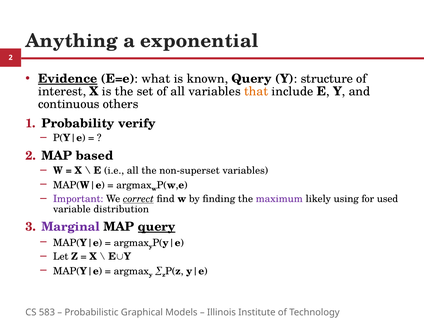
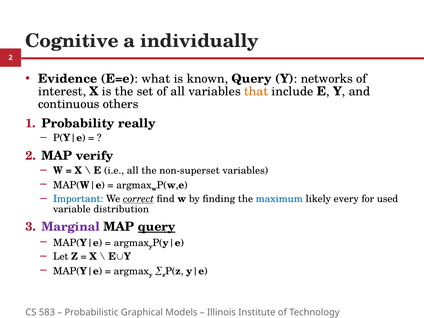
Anything: Anything -> Cognitive (72, 41)
exponential: exponential -> individually (200, 41)
Evidence underline: present -> none (68, 79)
structure: structure -> networks (327, 79)
verify: verify -> really (137, 123)
based: based -> verify (95, 156)
Important colour: purple -> blue (78, 199)
maximum colour: purple -> blue (279, 199)
using: using -> every (346, 199)
